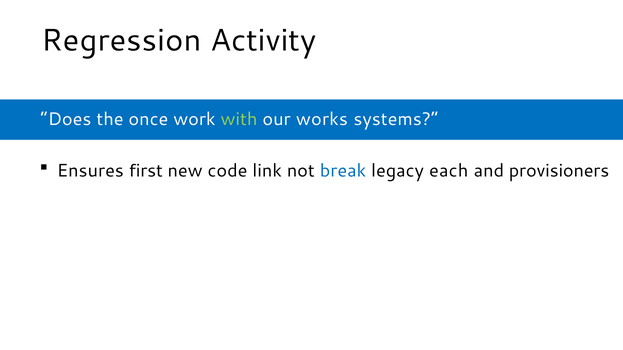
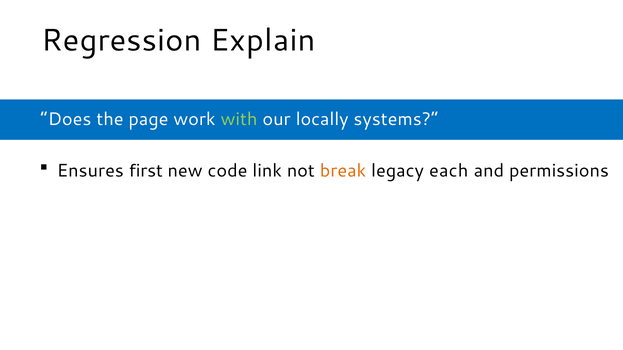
Activity: Activity -> Explain (263, 40)
once: once -> page (148, 120)
works: works -> locally (322, 120)
break colour: blue -> orange (343, 171)
provisioners: provisioners -> permissions (559, 171)
